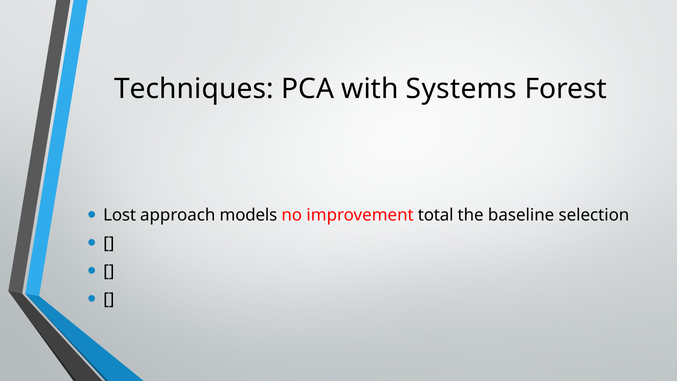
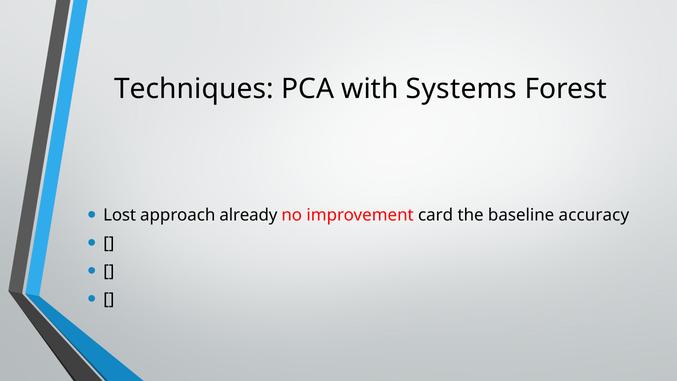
models: models -> already (248, 215)
total: total -> card (436, 215)
selection: selection -> accuracy (594, 215)
